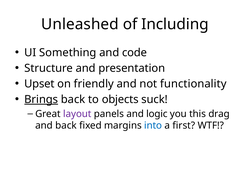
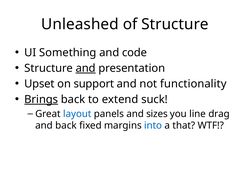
of Including: Including -> Structure (175, 24)
and underline: none -> present (86, 68)
friendly: friendly -> support (94, 84)
objects: objects -> extend (120, 99)
layout colour: purple -> blue (77, 113)
logic: logic -> sizes (157, 113)
this: this -> line (198, 113)
first: first -> that (184, 125)
